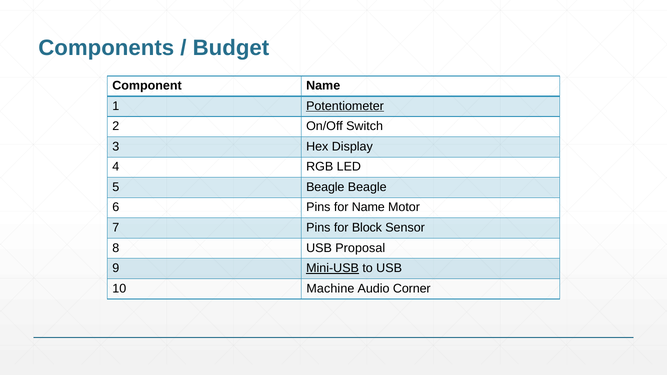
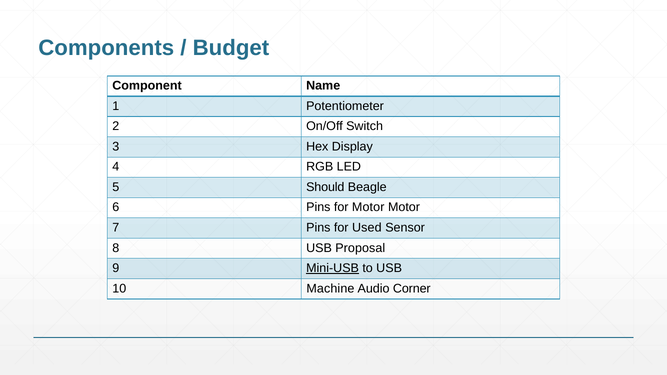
Potentiometer underline: present -> none (345, 106)
5 Beagle: Beagle -> Should (325, 187)
for Name: Name -> Motor (368, 207)
Block: Block -> Used (367, 228)
